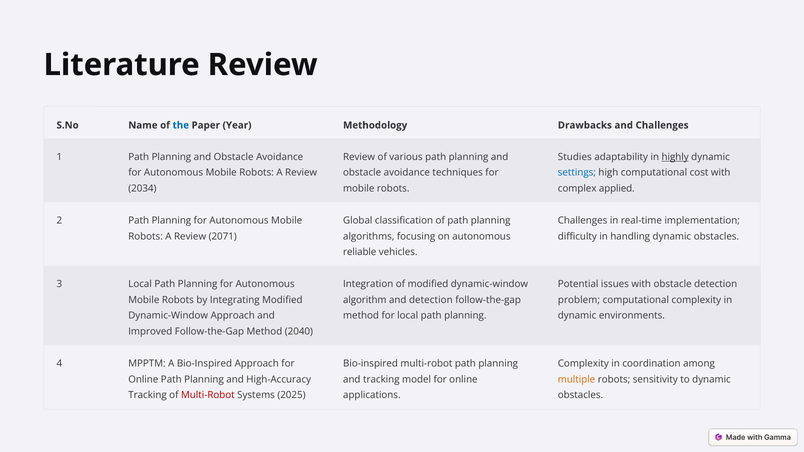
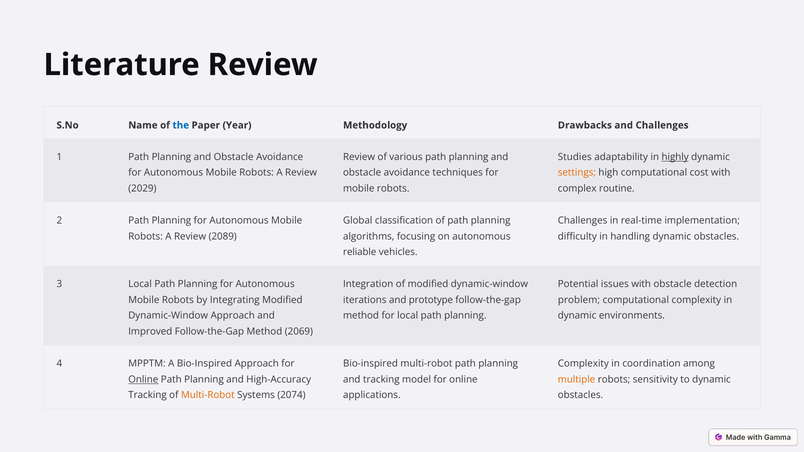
settings colour: blue -> orange (577, 173)
2034: 2034 -> 2029 (142, 188)
applied: applied -> routine (617, 188)
2071: 2071 -> 2089 (223, 236)
algorithm: algorithm -> iterations (365, 300)
and detection: detection -> prototype (431, 300)
2040: 2040 -> 2069 (299, 332)
Online underline: none -> present (143, 380)
Multi-Robot colour: red -> orange (208, 395)
2025: 2025 -> 2074 (291, 395)
